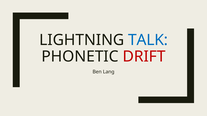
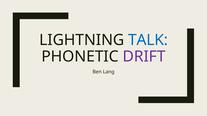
DRIFT colour: red -> purple (144, 57)
